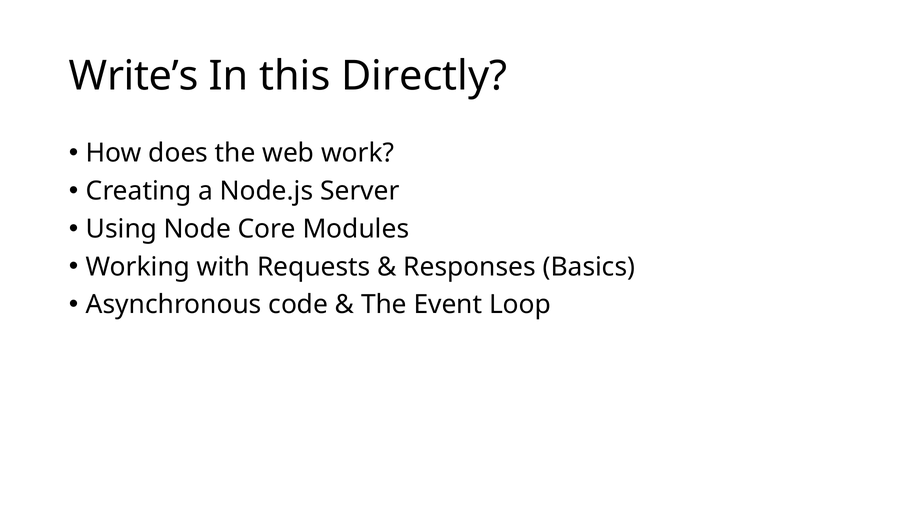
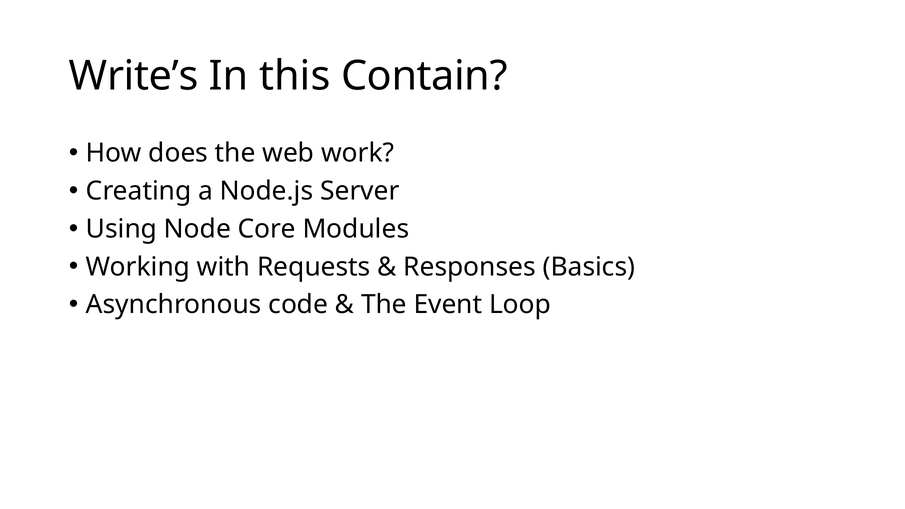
Directly: Directly -> Contain (424, 76)
